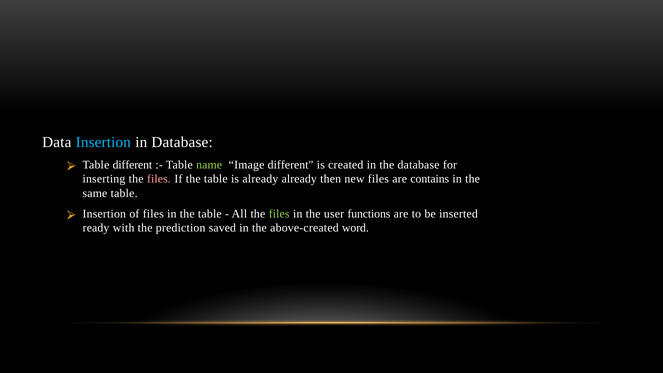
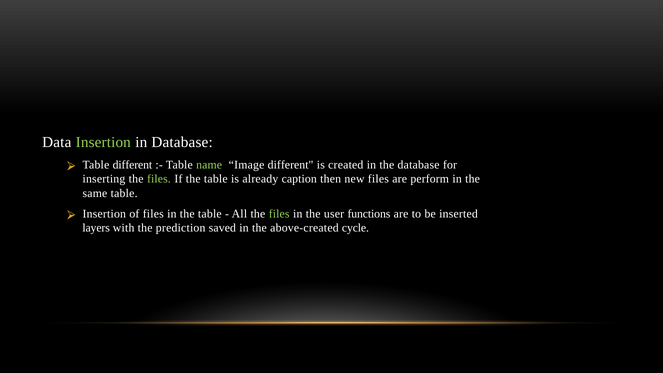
Insertion colour: light blue -> light green (103, 142)
files colour: pink -> light green (159, 179)
already already: already -> caption (299, 179)
contains: contains -> perform (430, 179)
ready: ready -> layers (96, 228)
word: word -> cycle (355, 228)
